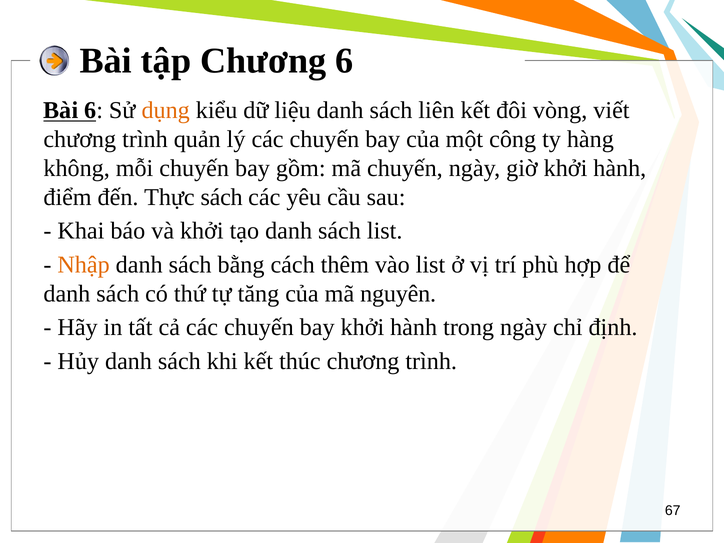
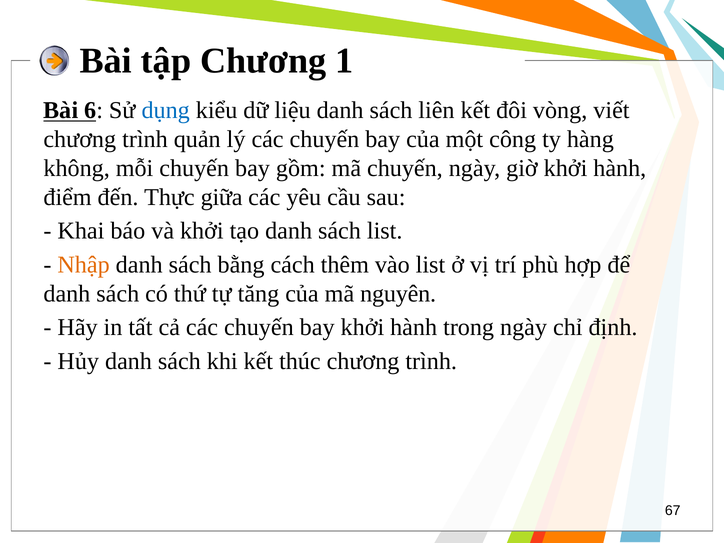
Chương 6: 6 -> 1 (344, 61)
dụng colour: orange -> blue (166, 110)
Thực sách: sách -> giữa (222, 197)
